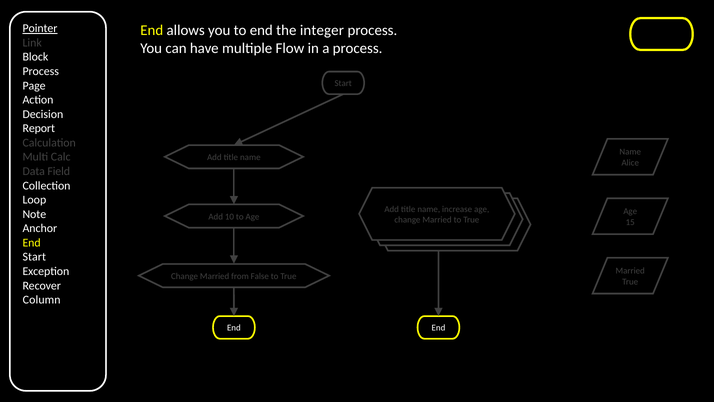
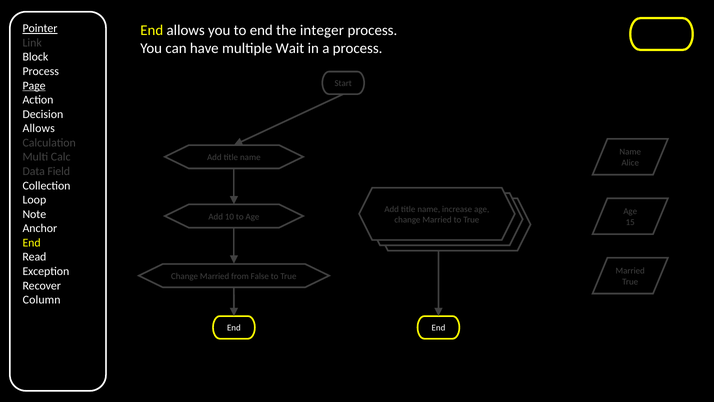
Flow: Flow -> Wait (290, 48)
Page underline: none -> present (34, 86)
Report: Report -> Allows (39, 128)
Start: Start -> Read (34, 257)
